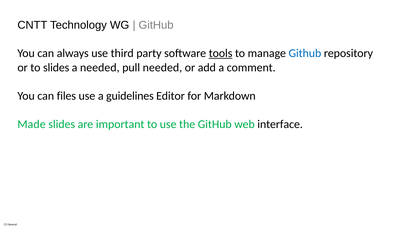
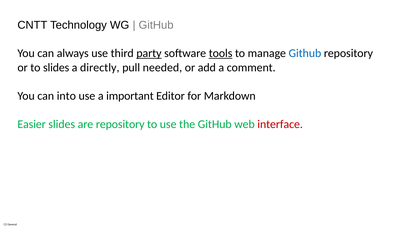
party underline: none -> present (149, 53)
a needed: needed -> directly (100, 68)
files: files -> into (66, 96)
guidelines: guidelines -> important (130, 96)
Made: Made -> Easier (32, 124)
are important: important -> repository (120, 124)
interface colour: black -> red (280, 124)
